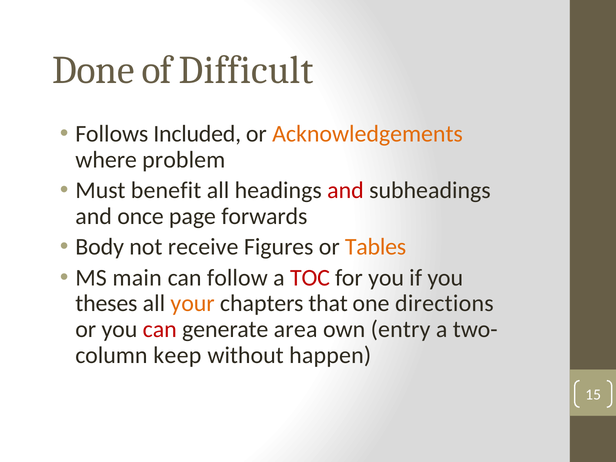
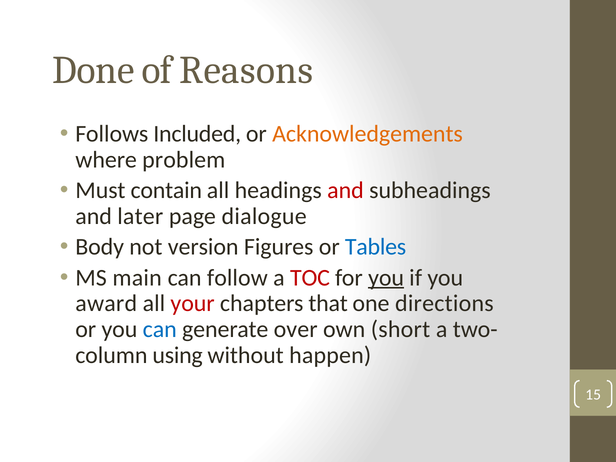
Difficult: Difficult -> Reasons (246, 70)
benefit: benefit -> contain (166, 190)
once: once -> later (140, 216)
forwards: forwards -> dialogue (264, 216)
receive: receive -> version (203, 247)
Tables colour: orange -> blue (376, 247)
you underline: none -> present (386, 278)
theses: theses -> award (106, 304)
your colour: orange -> red (193, 304)
can colour: red -> blue (160, 329)
area: area -> over (296, 329)
entry: entry -> short (400, 329)
keep: keep -> using (178, 355)
